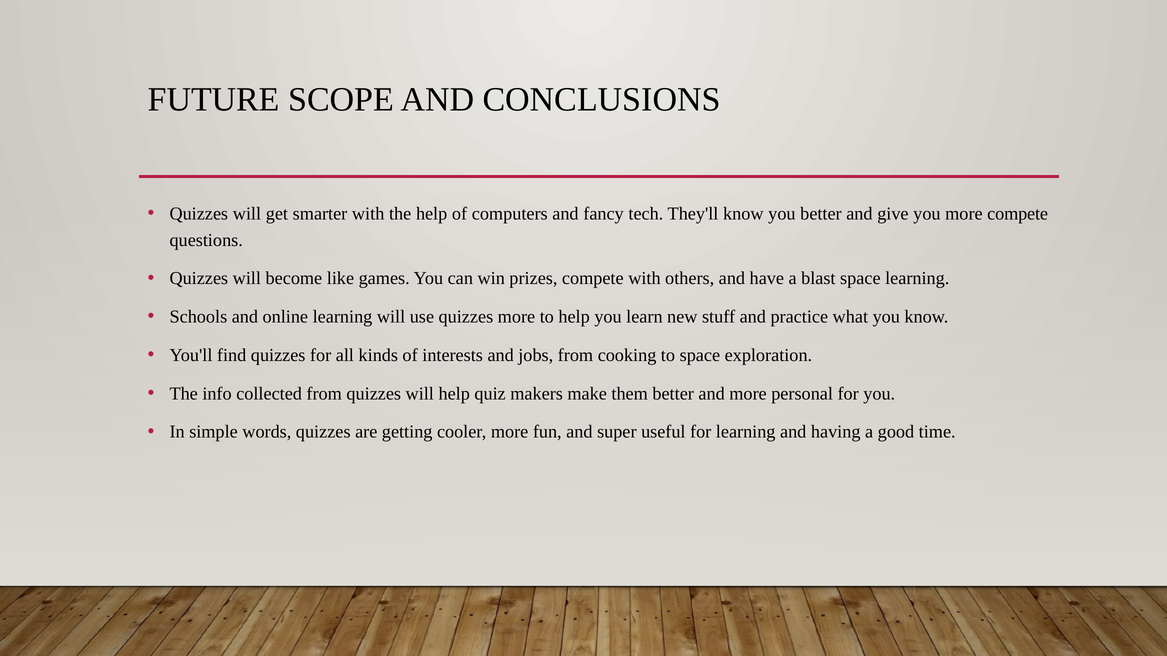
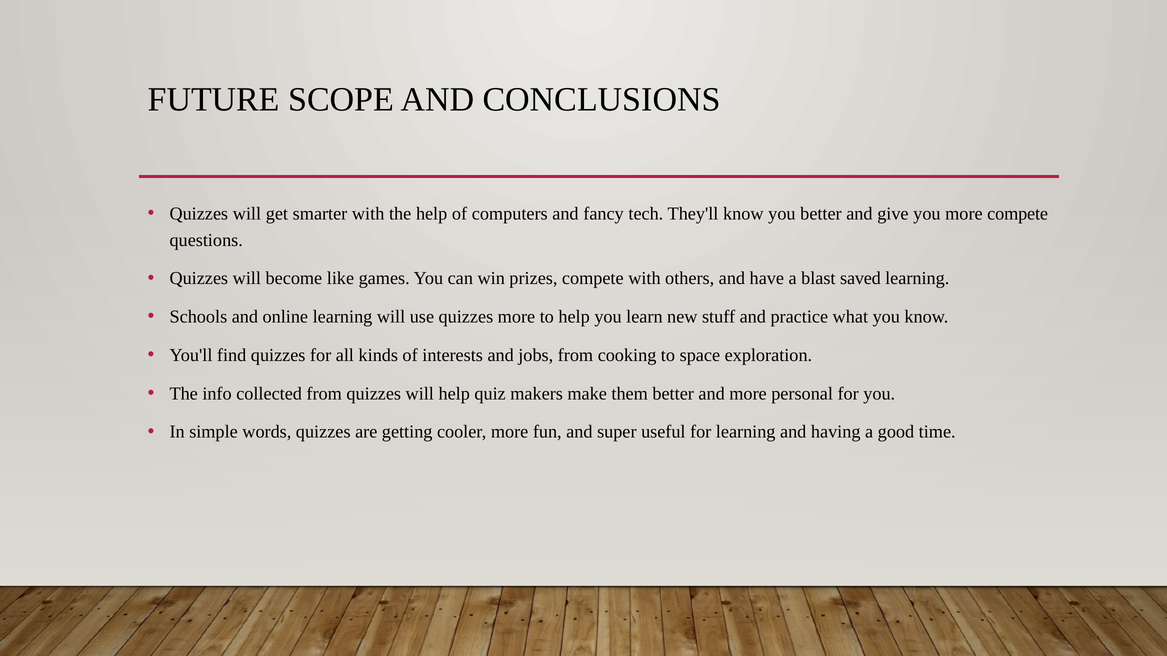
blast space: space -> saved (860, 279)
